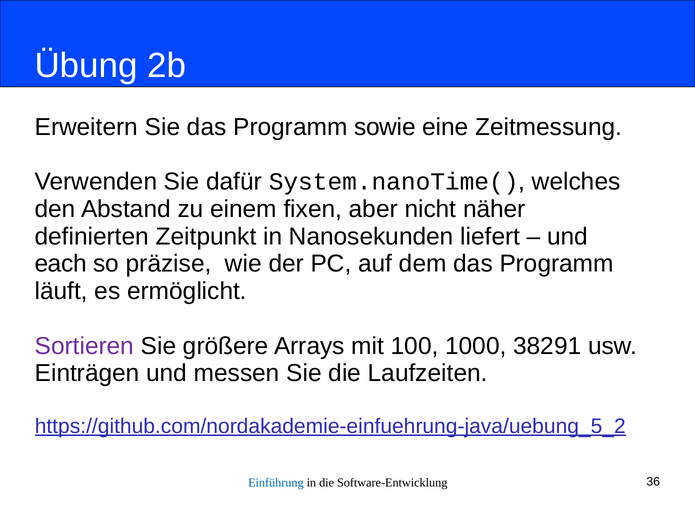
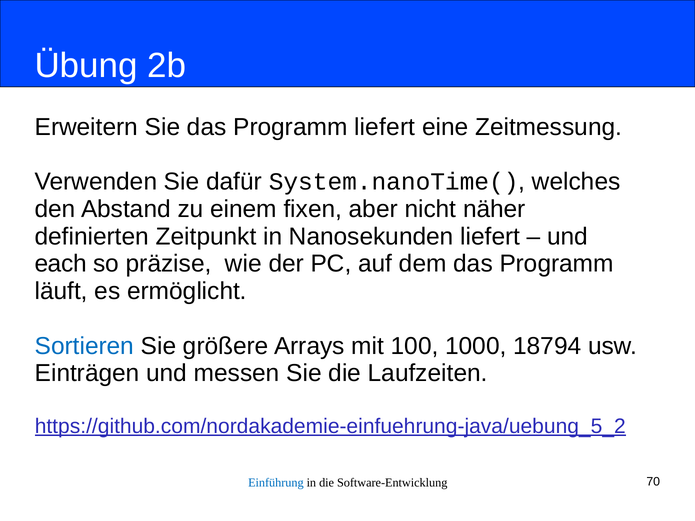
Programm sowie: sowie -> liefert (385, 127)
Sortieren colour: purple -> blue (84, 346)
38291: 38291 -> 18794 (547, 346)
36: 36 -> 70 (653, 482)
